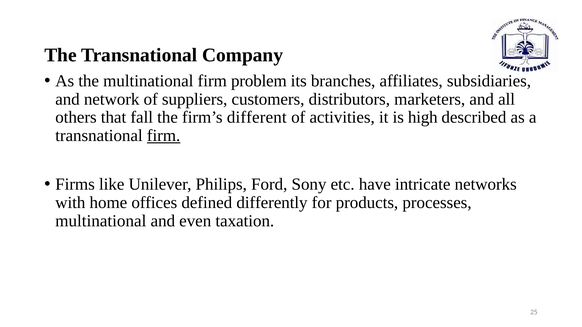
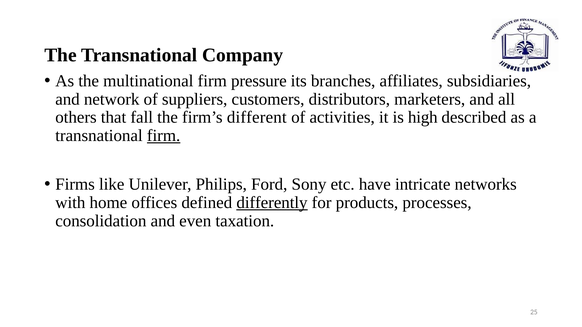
problem: problem -> pressure (259, 81)
differently underline: none -> present (272, 203)
multinational: multinational -> consolidation (101, 221)
